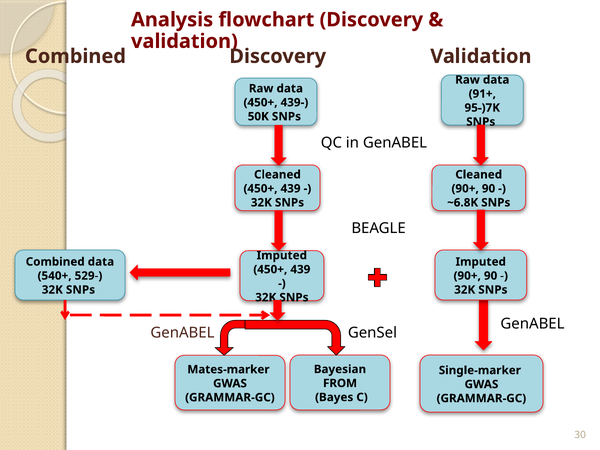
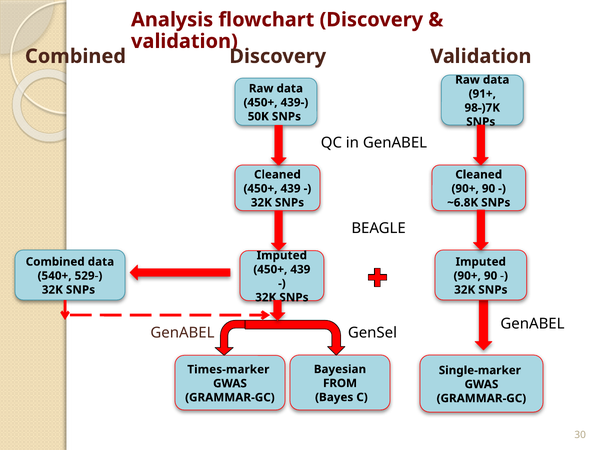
95-)7K: 95-)7K -> 98-)7K (482, 108)
Mates-marker: Mates-marker -> Times-marker (228, 369)
